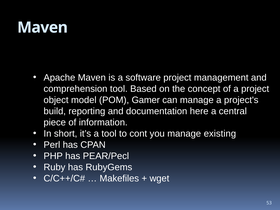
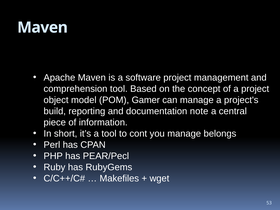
here: here -> note (199, 111)
existing: existing -> belongs (220, 134)
